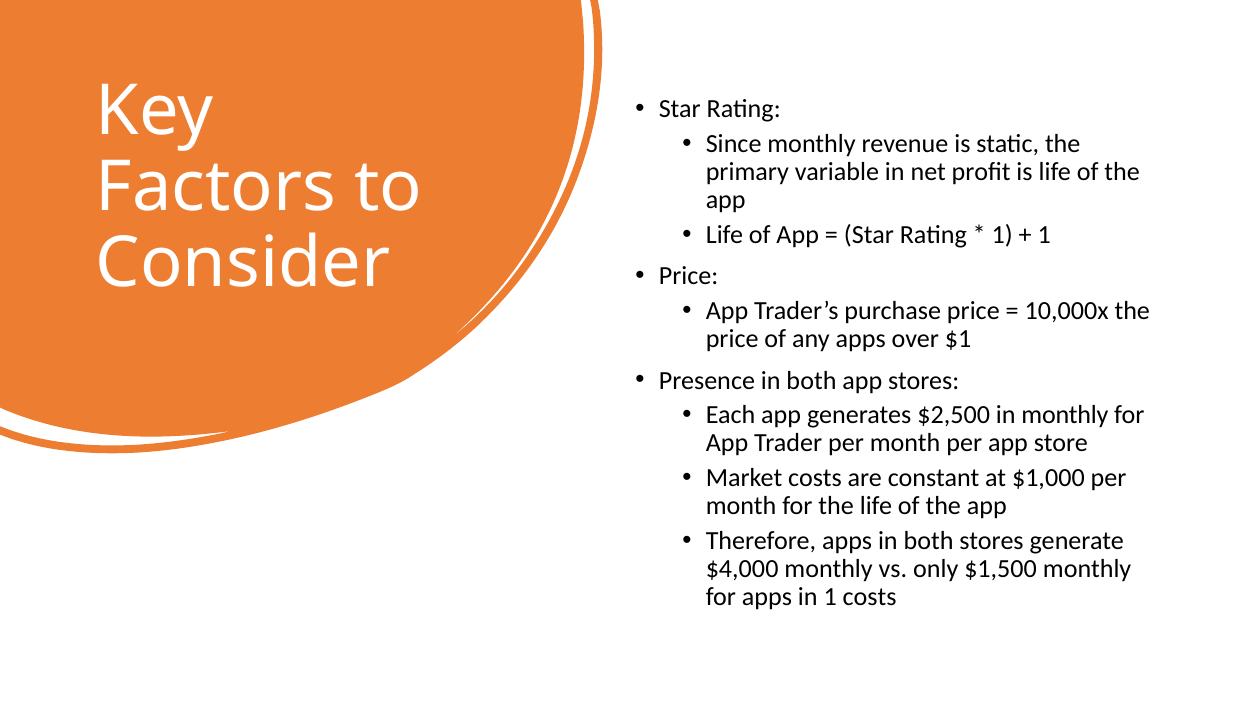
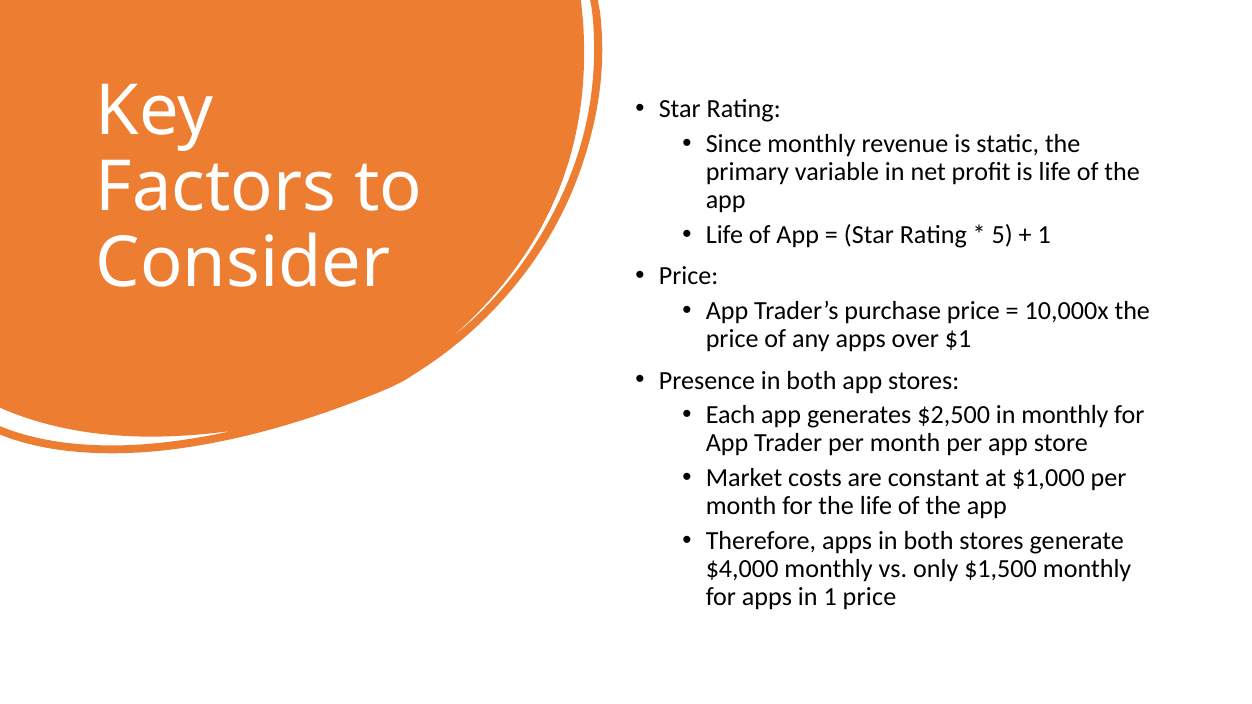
1: 1 -> 5 (1002, 235)
1 costs: costs -> price (869, 598)
